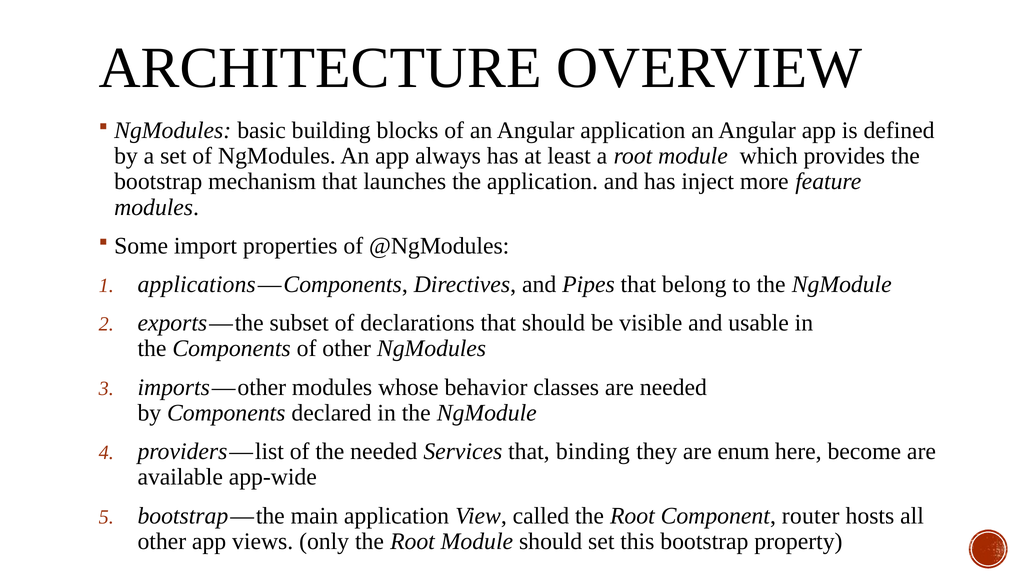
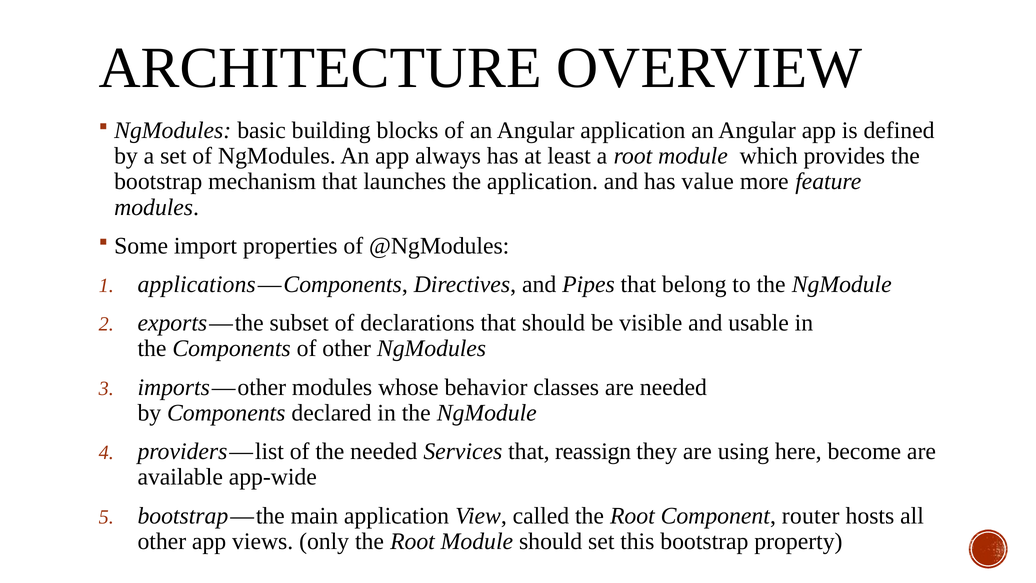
inject: inject -> value (708, 181)
binding: binding -> reassign (593, 451)
enum: enum -> using (743, 451)
